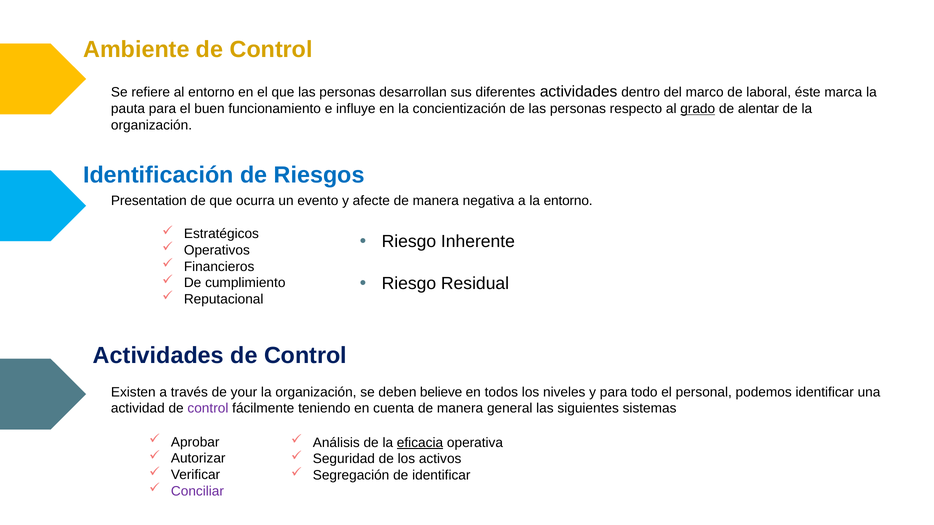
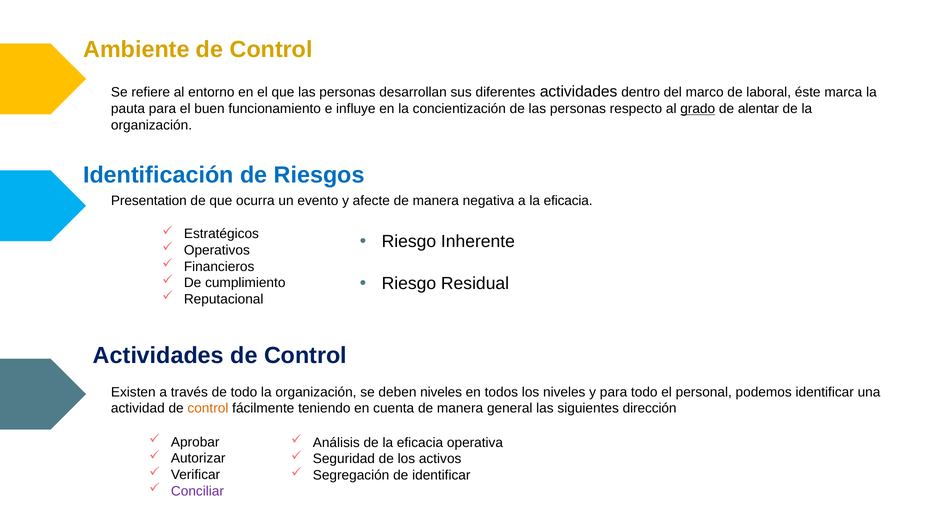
a la entorno: entorno -> eficacia (568, 201)
de your: your -> todo (244, 392)
deben believe: believe -> niveles (441, 392)
control colour: purple -> orange (208, 409)
sistemas: sistemas -> dirección (650, 409)
eficacia underline: present -> none (420, 443)
